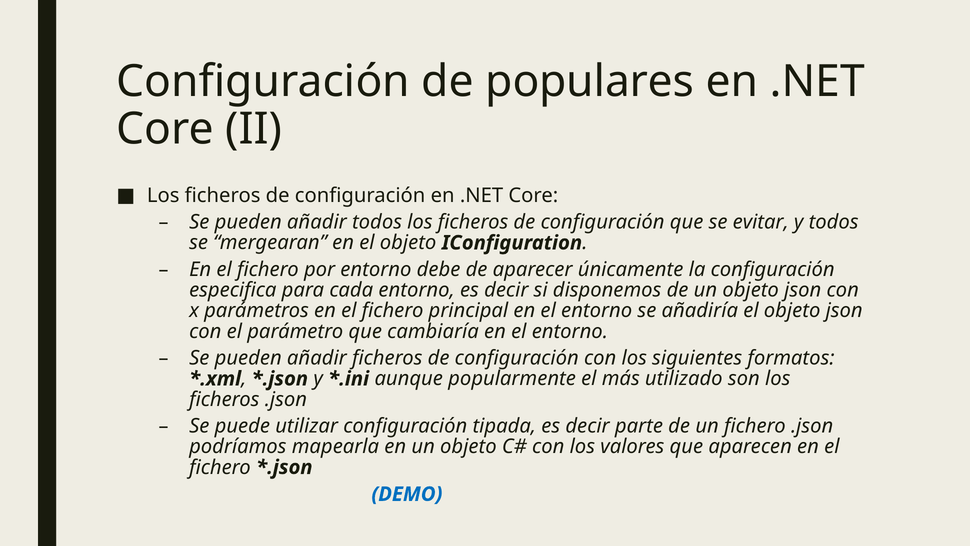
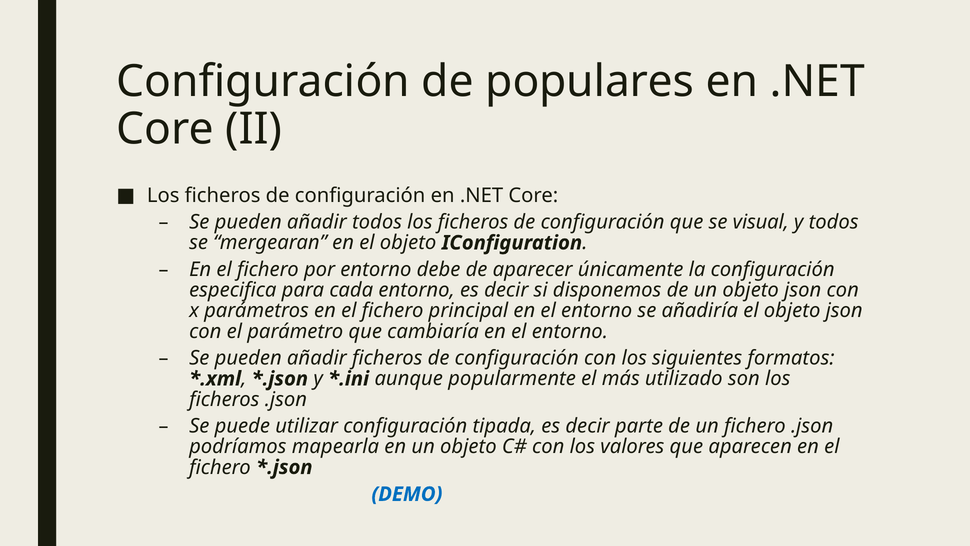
evitar: evitar -> visual (761, 222)
